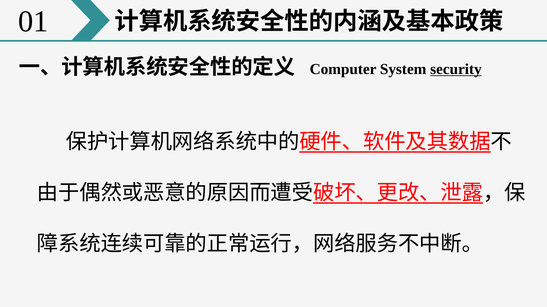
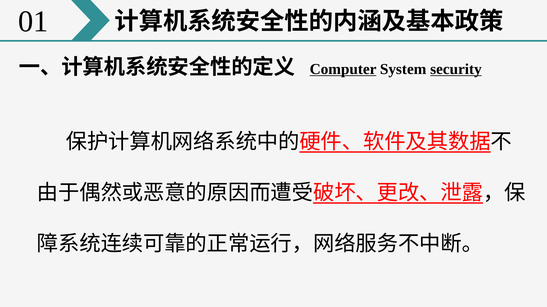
Computer underline: none -> present (343, 69)
